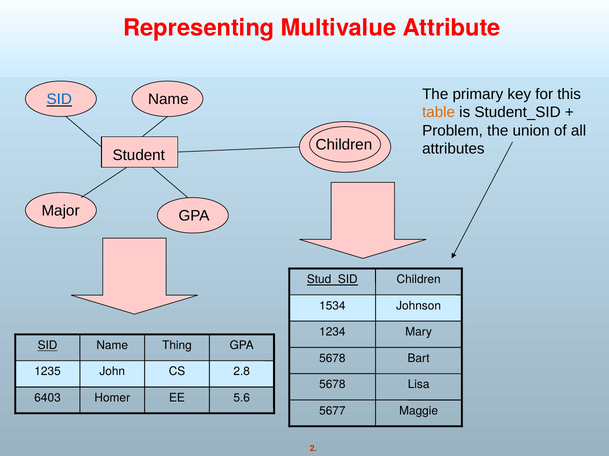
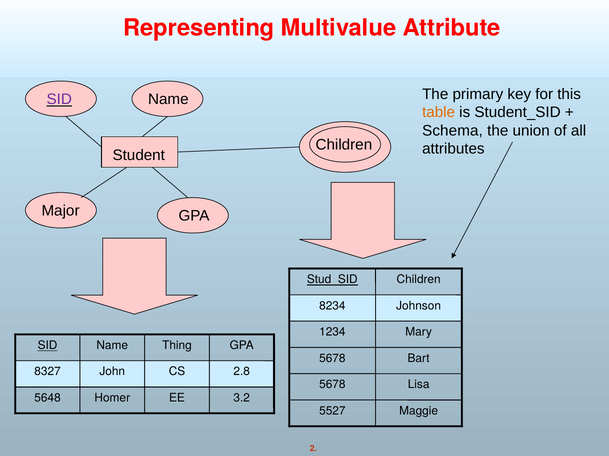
SID colour: blue -> purple (59, 99)
Problem: Problem -> Schema (452, 131)
1534: 1534 -> 8234 (332, 306)
1235: 1235 -> 8327 (48, 372)
6403: 6403 -> 5648 (48, 399)
5.6: 5.6 -> 3.2 (242, 399)
5677: 5677 -> 5527 (332, 412)
